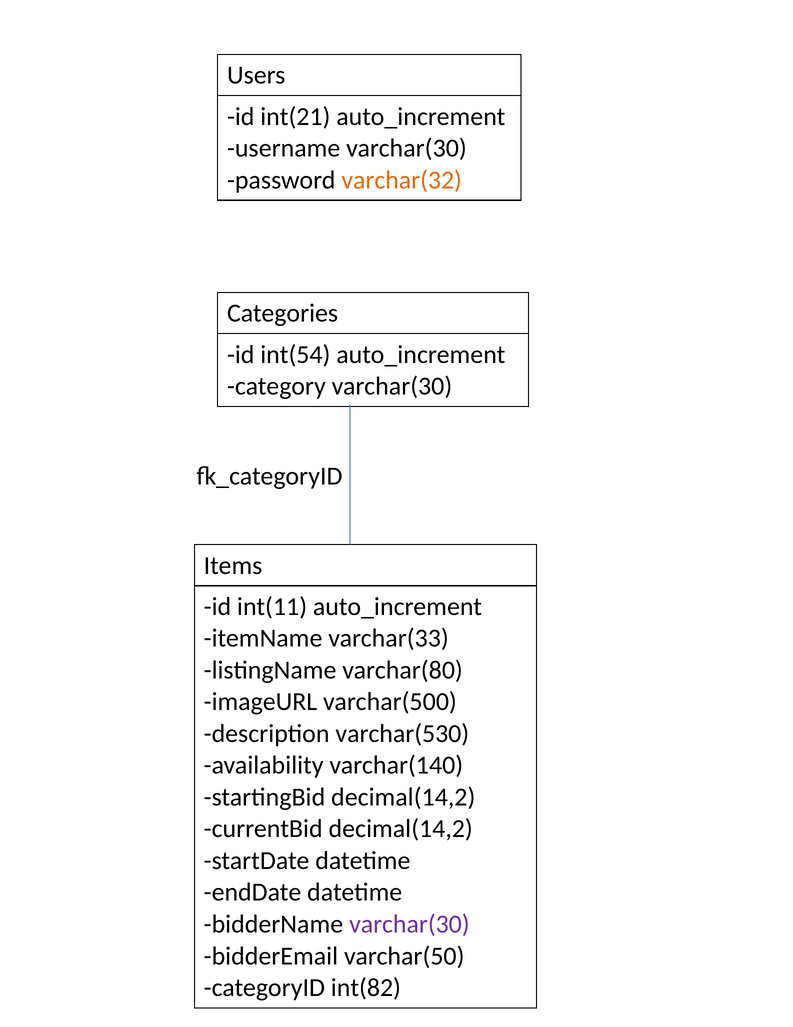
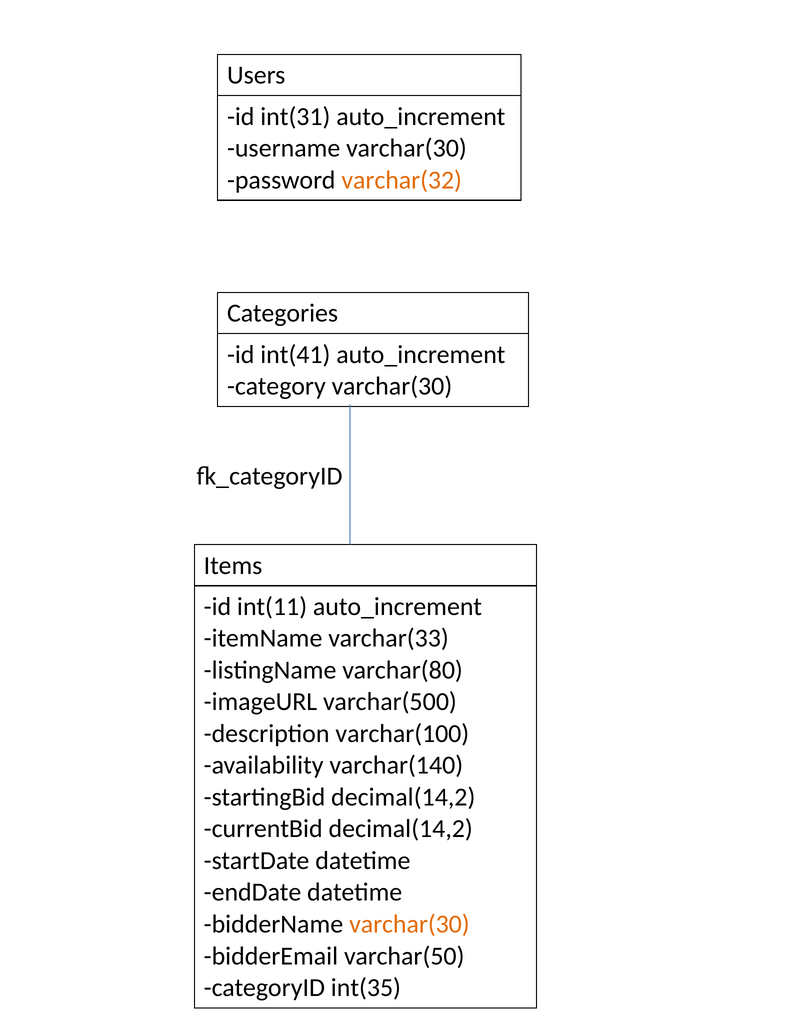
int(21: int(21 -> int(31 (295, 116)
int(54: int(54 -> int(41 (295, 354)
varchar(530: varchar(530 -> varchar(100 (402, 733)
varchar(30 colour: purple -> orange (409, 924)
int(82: int(82 -> int(35 (366, 987)
